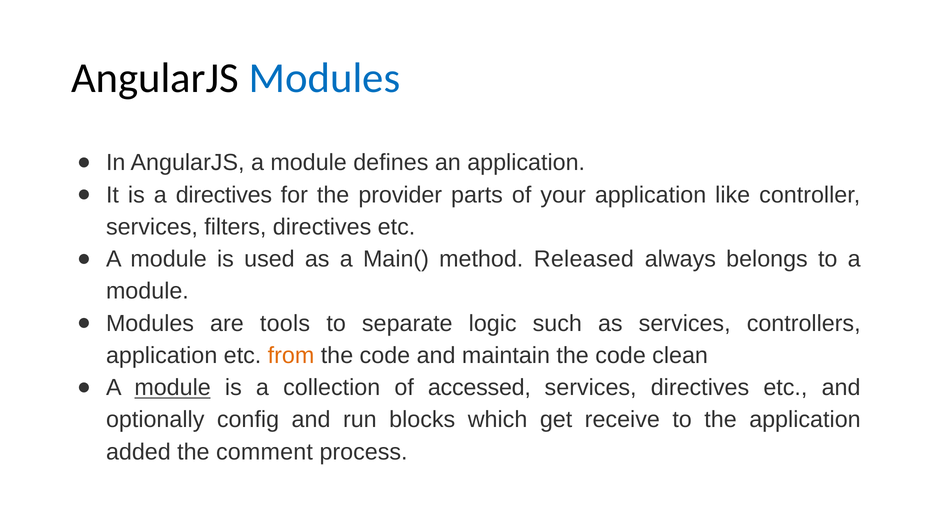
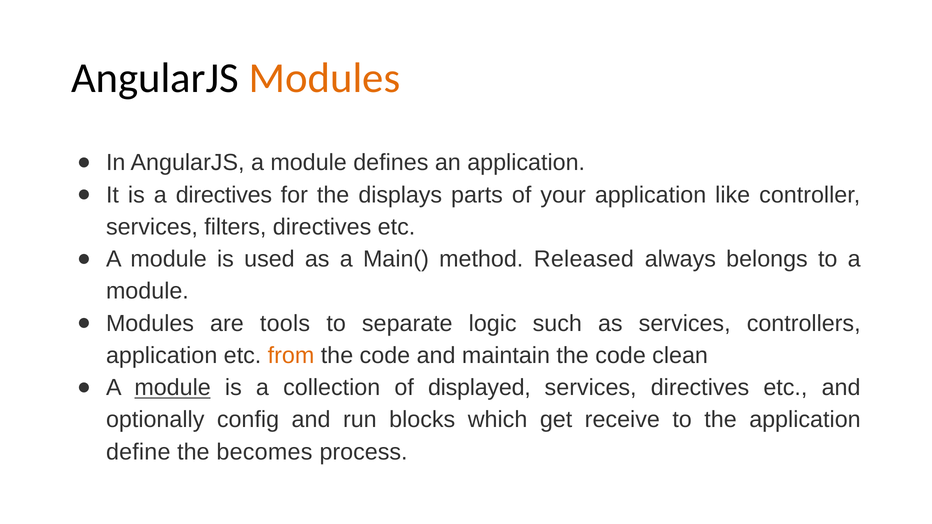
Modules colour: blue -> orange (324, 78)
provider: provider -> displays (400, 195)
accessed: accessed -> displayed (479, 388)
added: added -> define (138, 452)
comment: comment -> becomes (264, 452)
